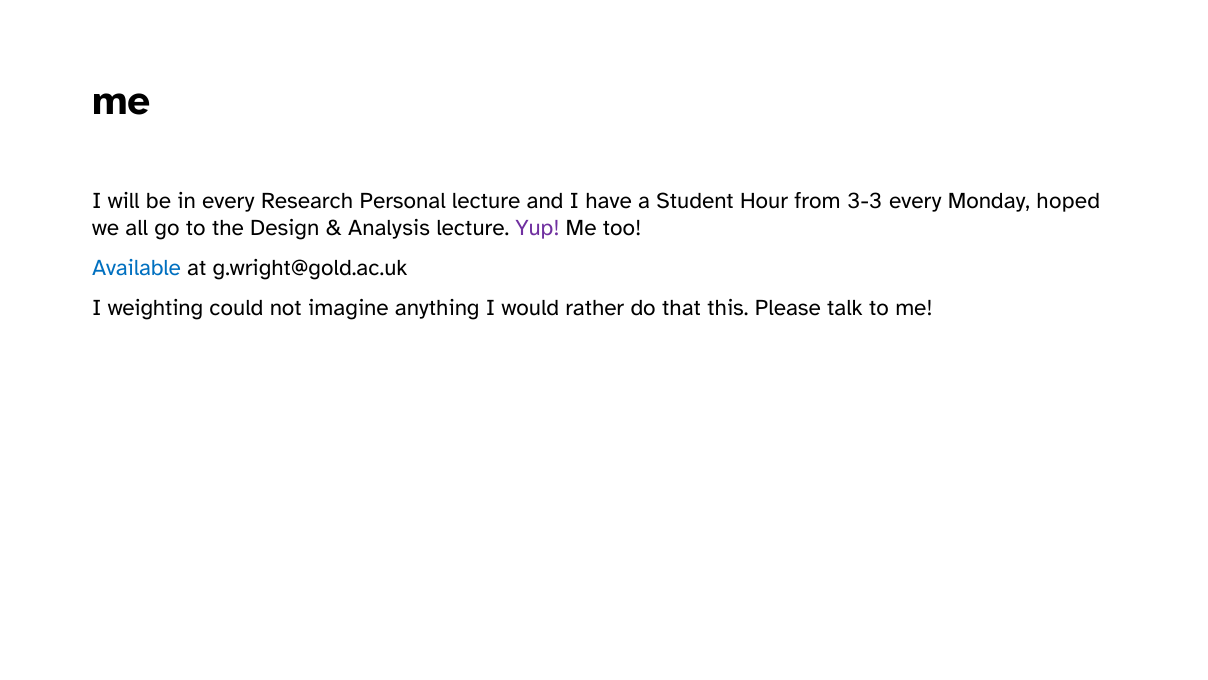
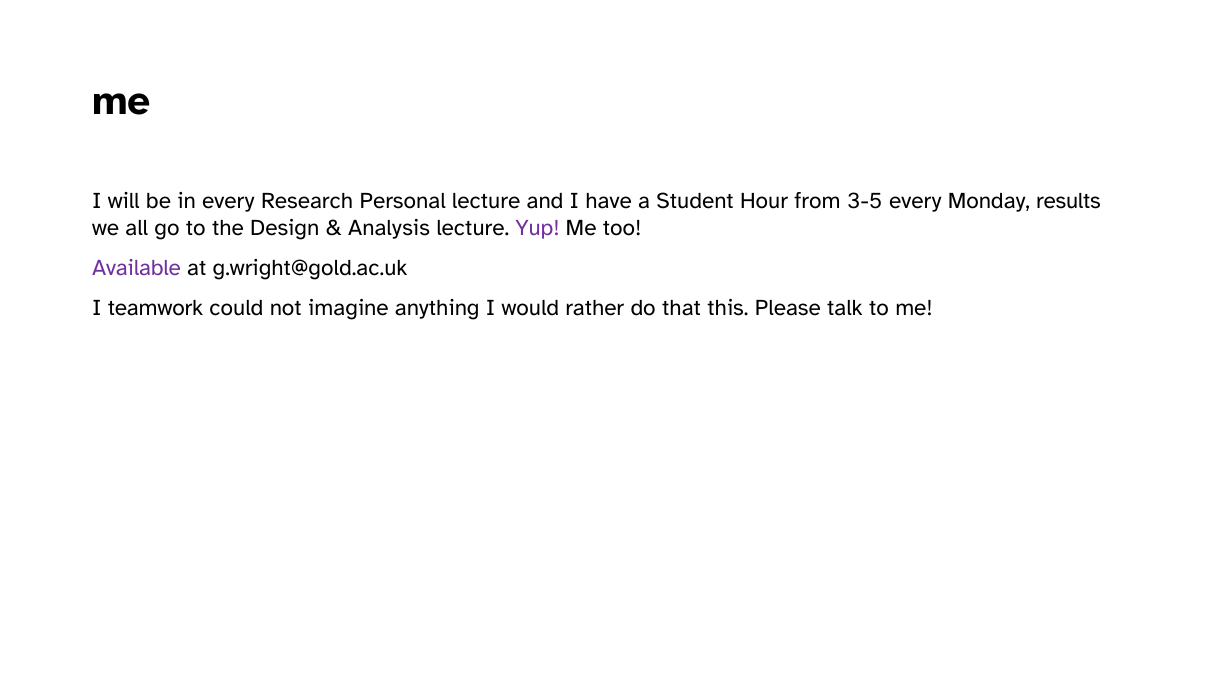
3-3: 3-3 -> 3-5 (865, 201)
hoped: hoped -> results (1069, 201)
Available colour: blue -> purple (137, 268)
weighting: weighting -> teamwork (156, 307)
